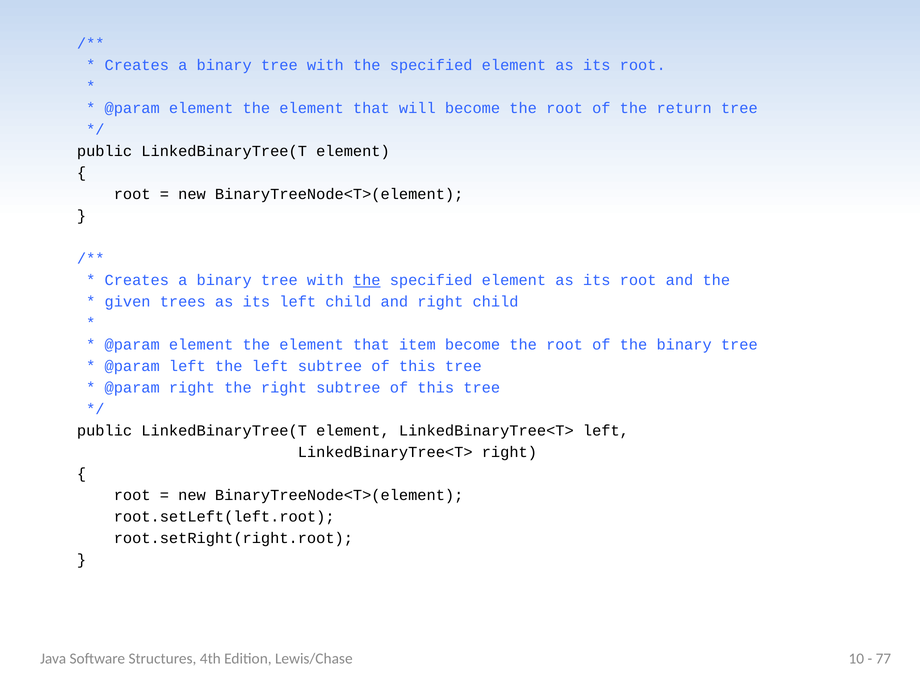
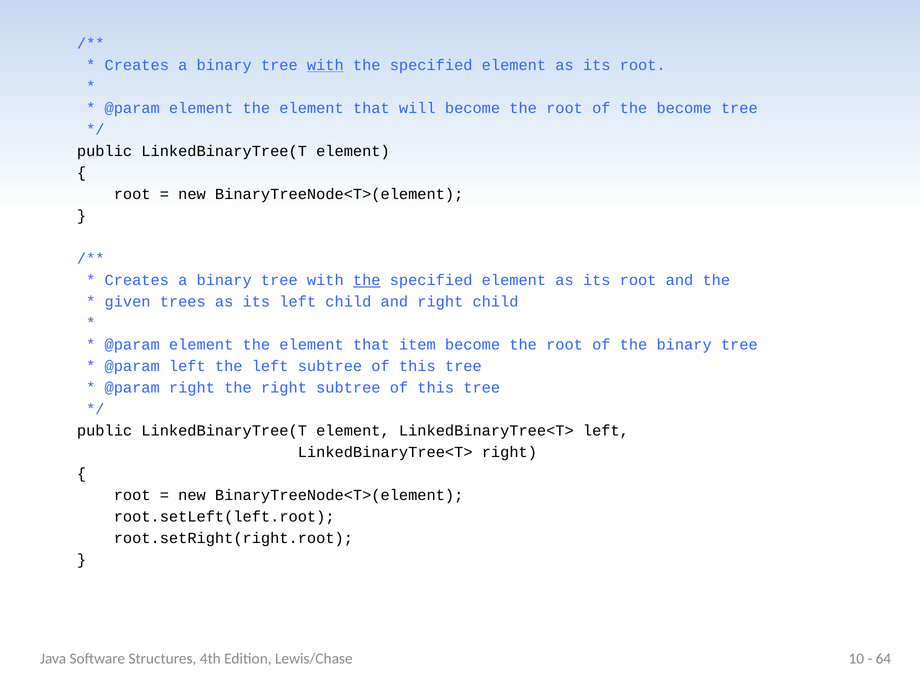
with underline: none -> present (325, 65)
the return: return -> become (684, 108)
77: 77 -> 64 (883, 659)
